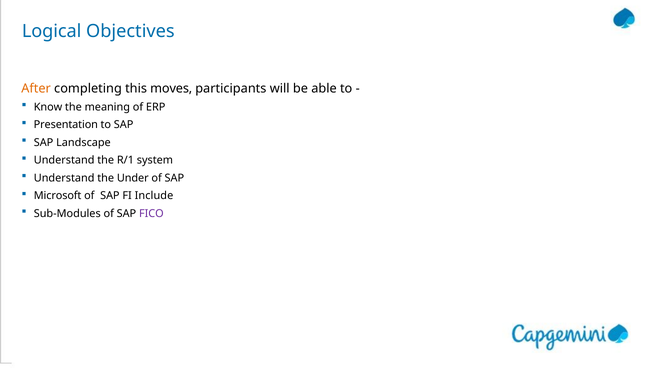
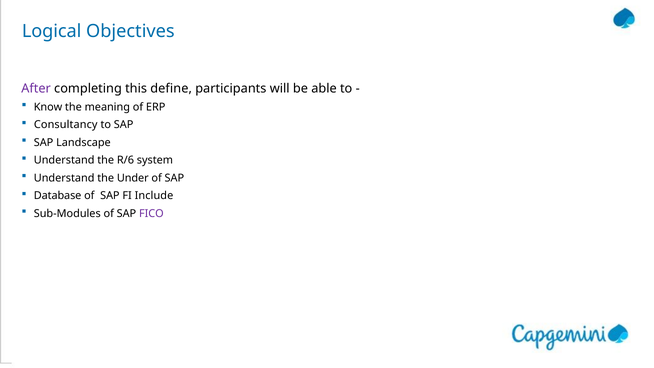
After colour: orange -> purple (36, 88)
moves: moves -> define (171, 88)
Presentation: Presentation -> Consultancy (66, 125)
R/1: R/1 -> R/6 (125, 160)
Microsoft: Microsoft -> Database (58, 196)
